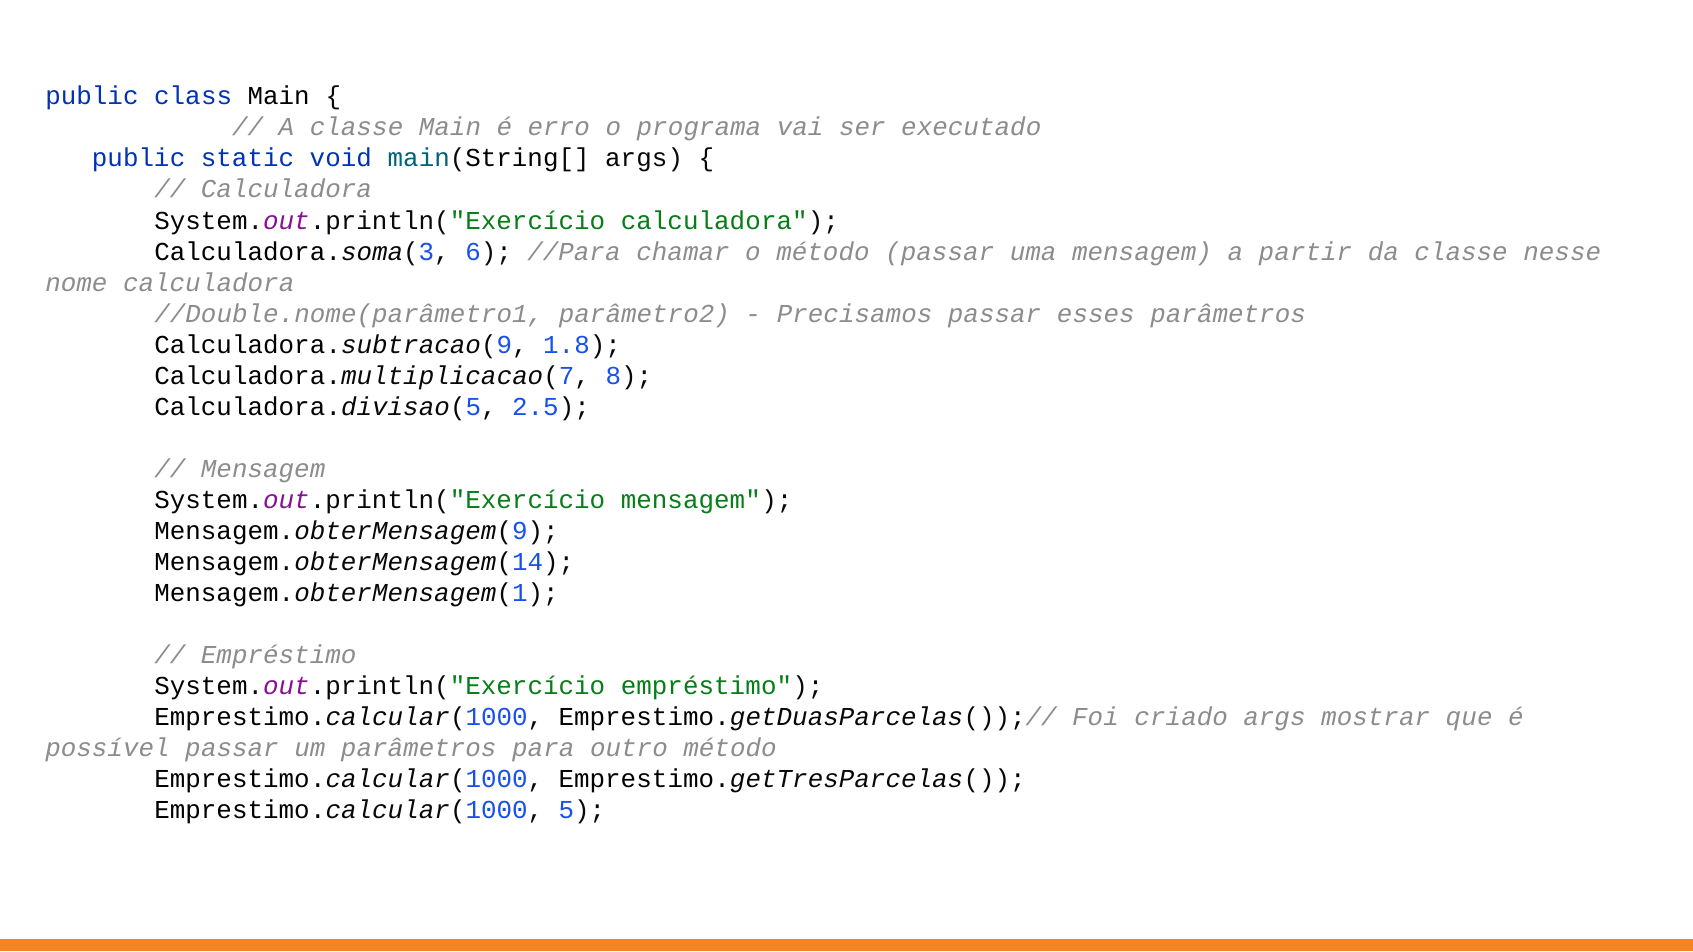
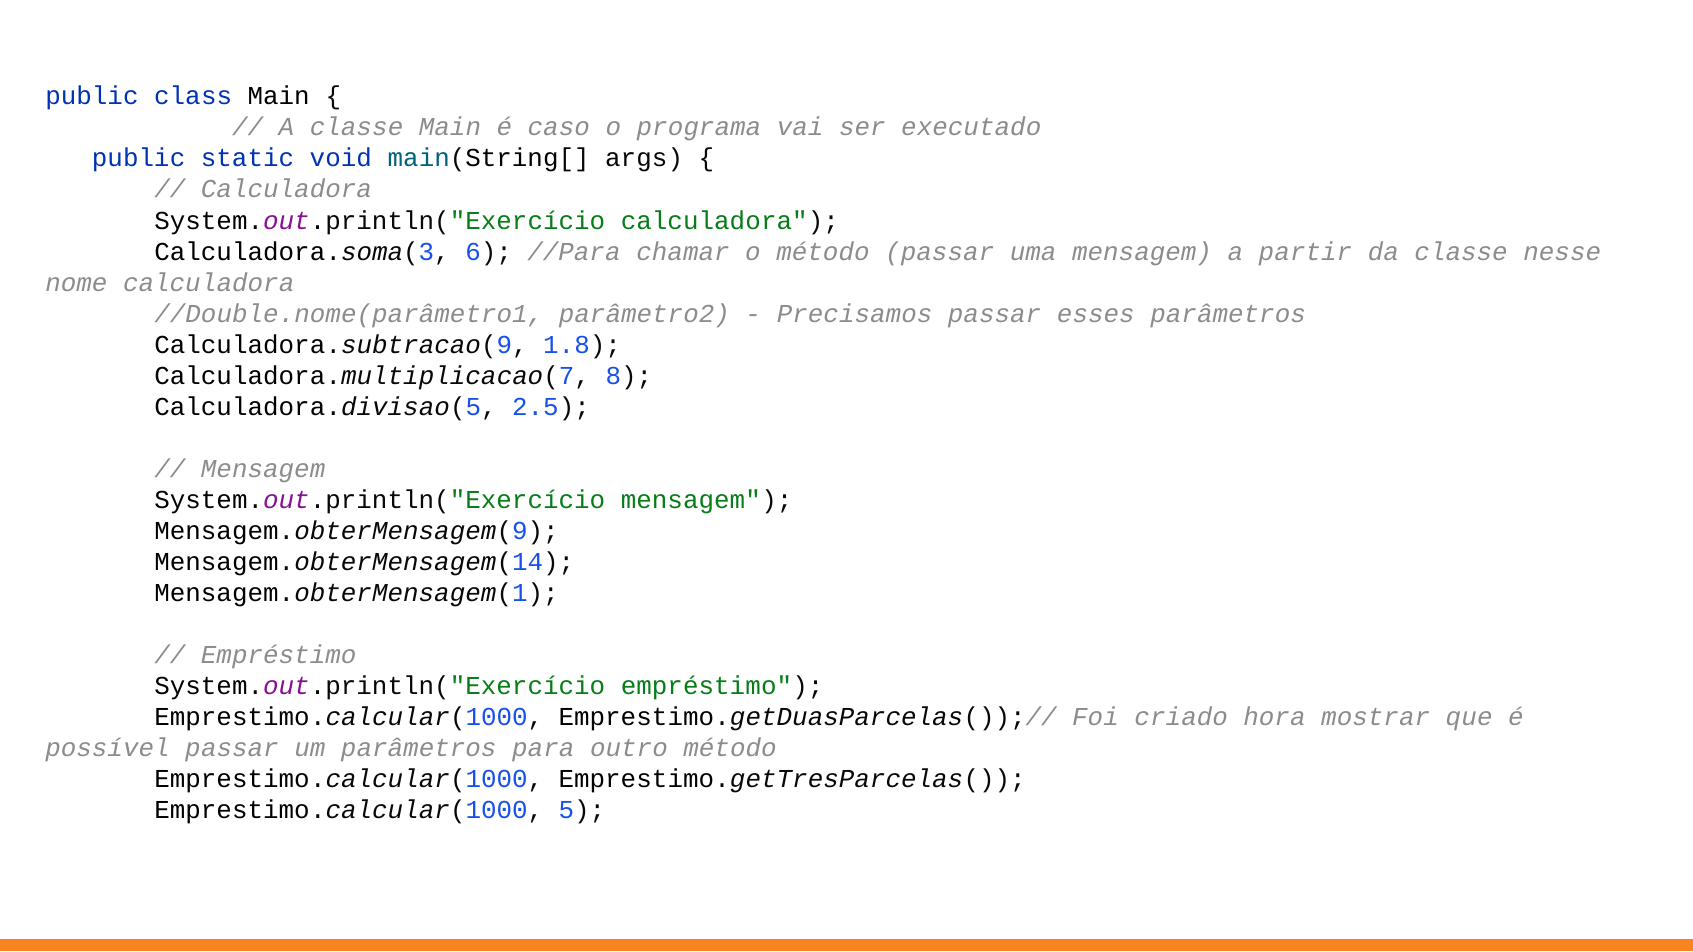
erro: erro -> caso (559, 127)
criado args: args -> hora (1274, 718)
